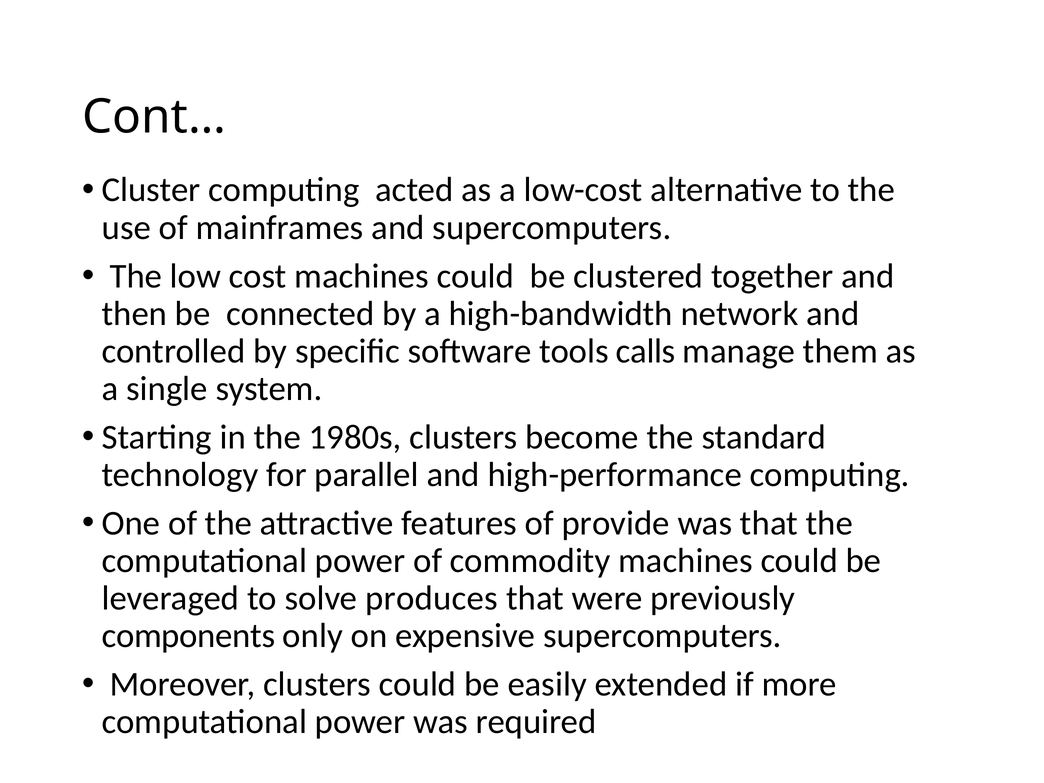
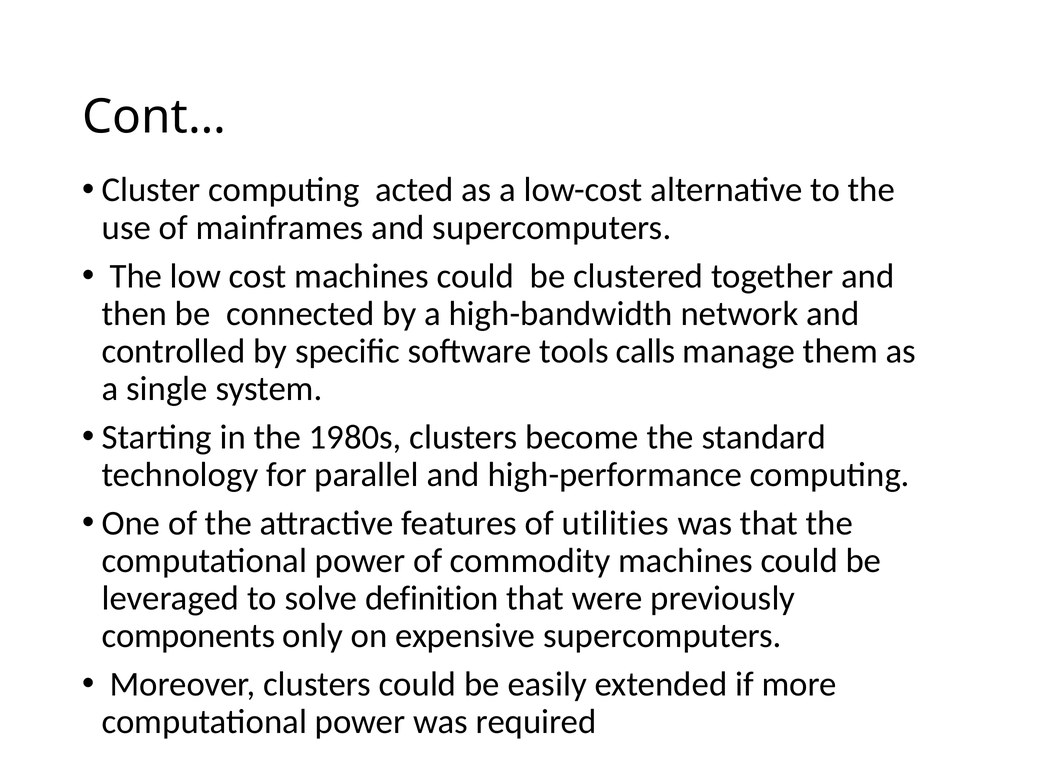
provide: provide -> utilities (615, 523)
produces: produces -> definition (432, 598)
